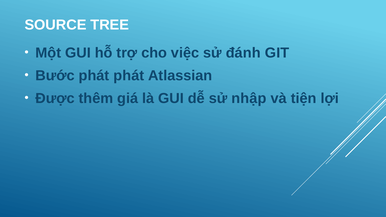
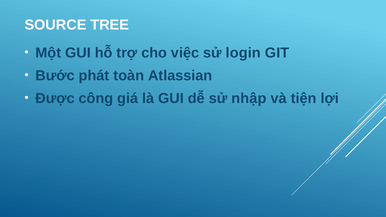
đánh: đánh -> login (243, 53)
phát phát: phát -> toàn (129, 76)
thêm: thêm -> công (96, 98)
